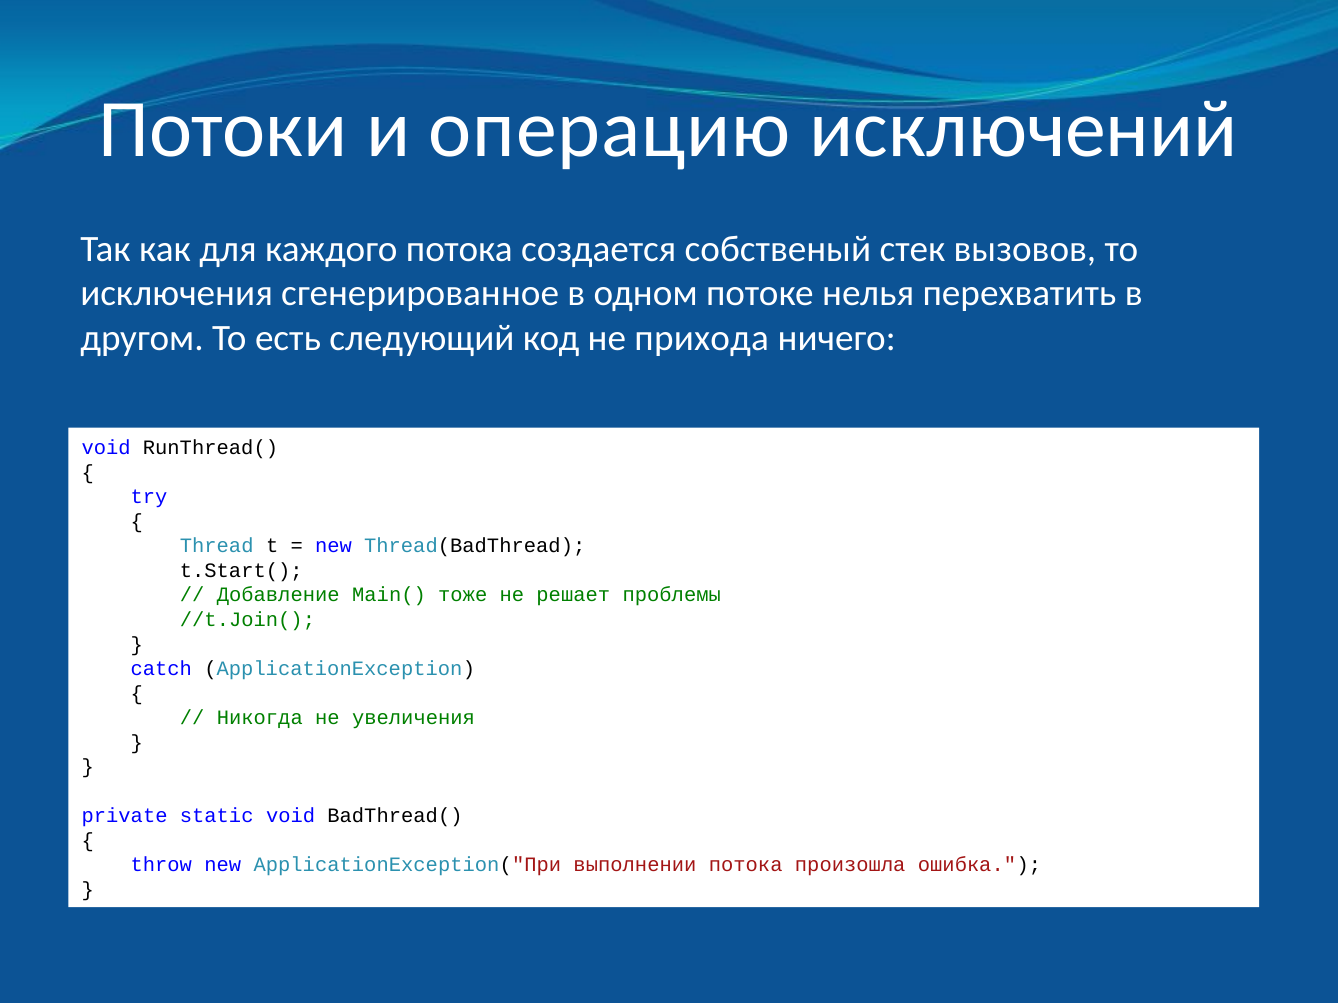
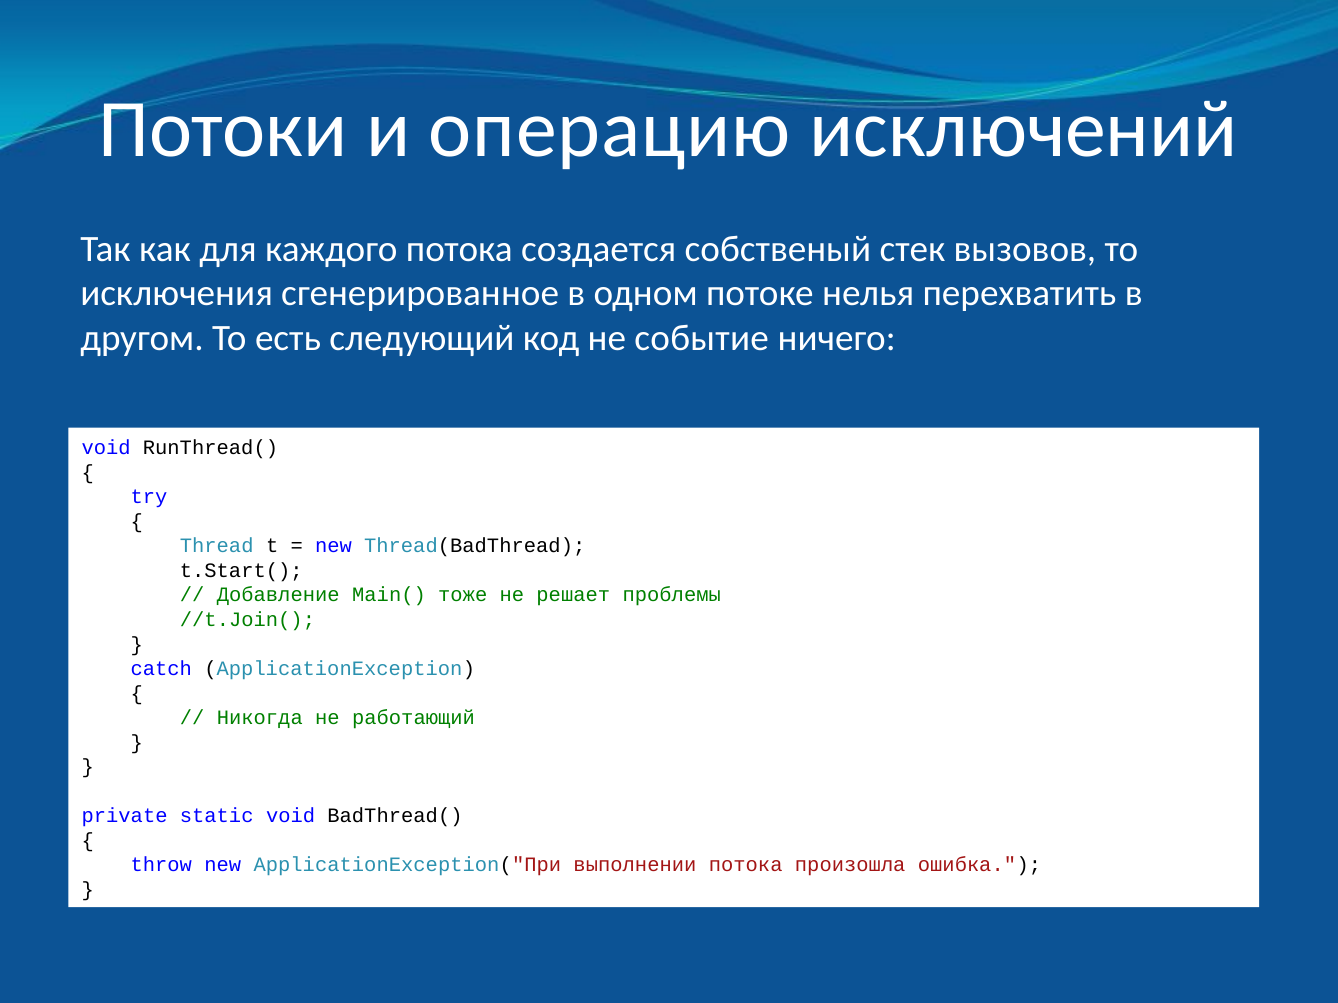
прихода: прихода -> событие (702, 338)
увеличения: увеличения -> работающий (414, 718)
